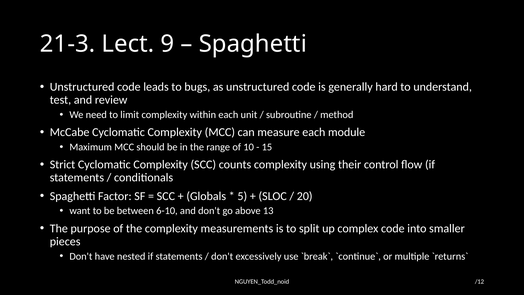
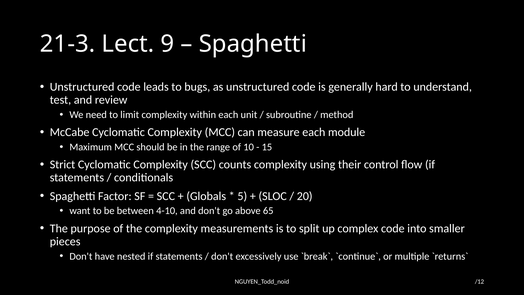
6-10: 6-10 -> 4-10 (167, 211)
13: 13 -> 65 (268, 211)
